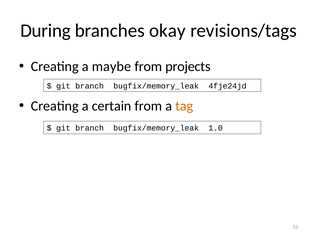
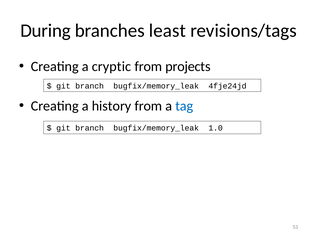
okay: okay -> least (167, 31)
maybe: maybe -> cryptic (111, 67)
certain: certain -> history (112, 106)
tag colour: orange -> blue (184, 106)
